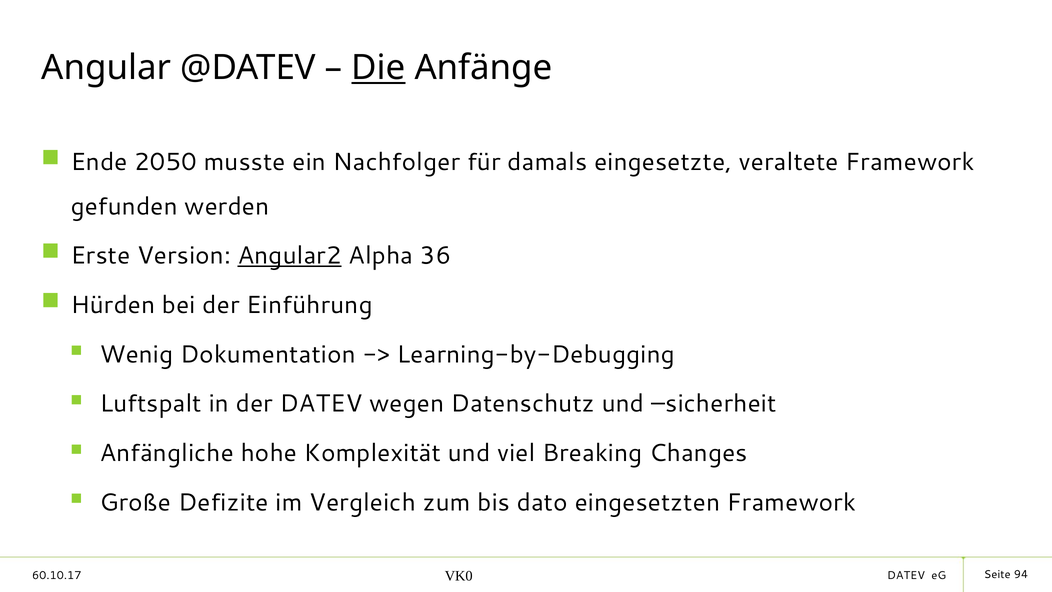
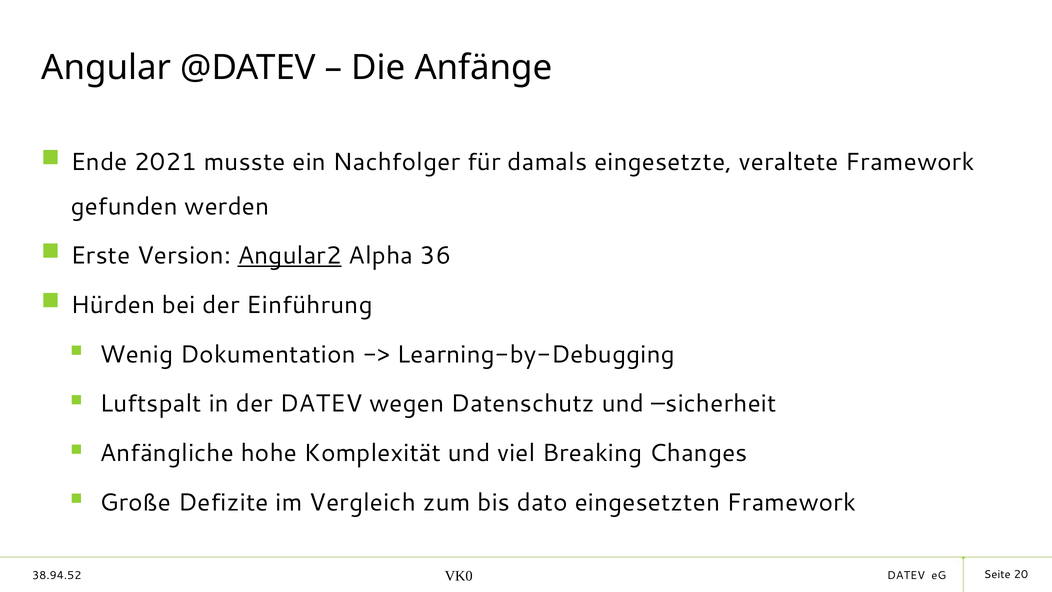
Die underline: present -> none (378, 68)
2050: 2050 -> 2021 (166, 162)
60.10.17: 60.10.17 -> 38.94.52 (57, 576)
94: 94 -> 20 (1021, 574)
